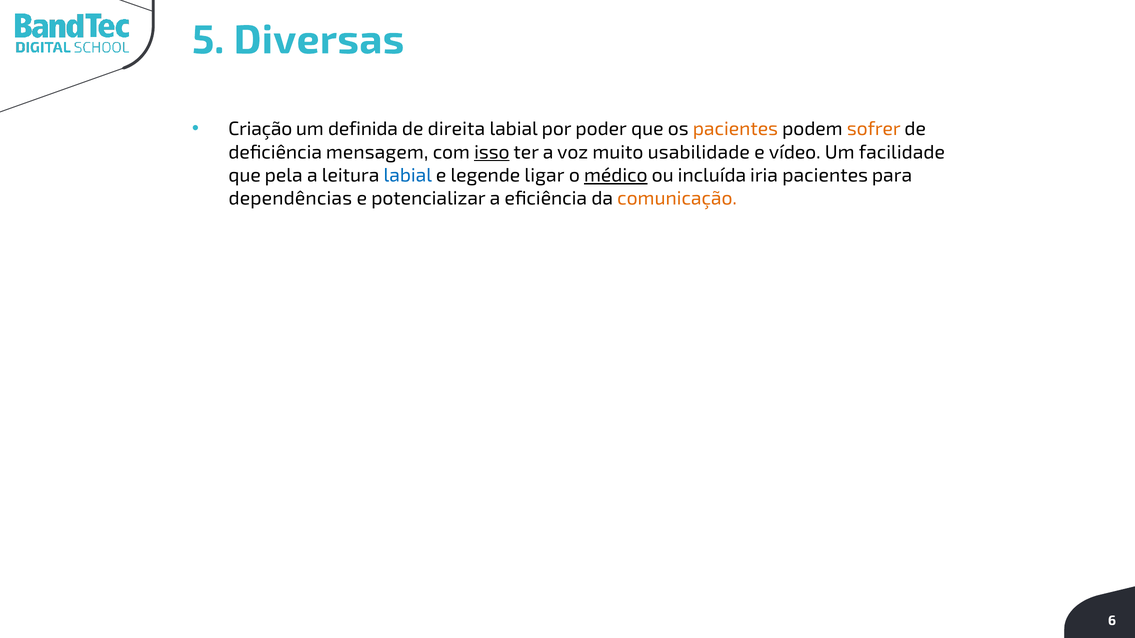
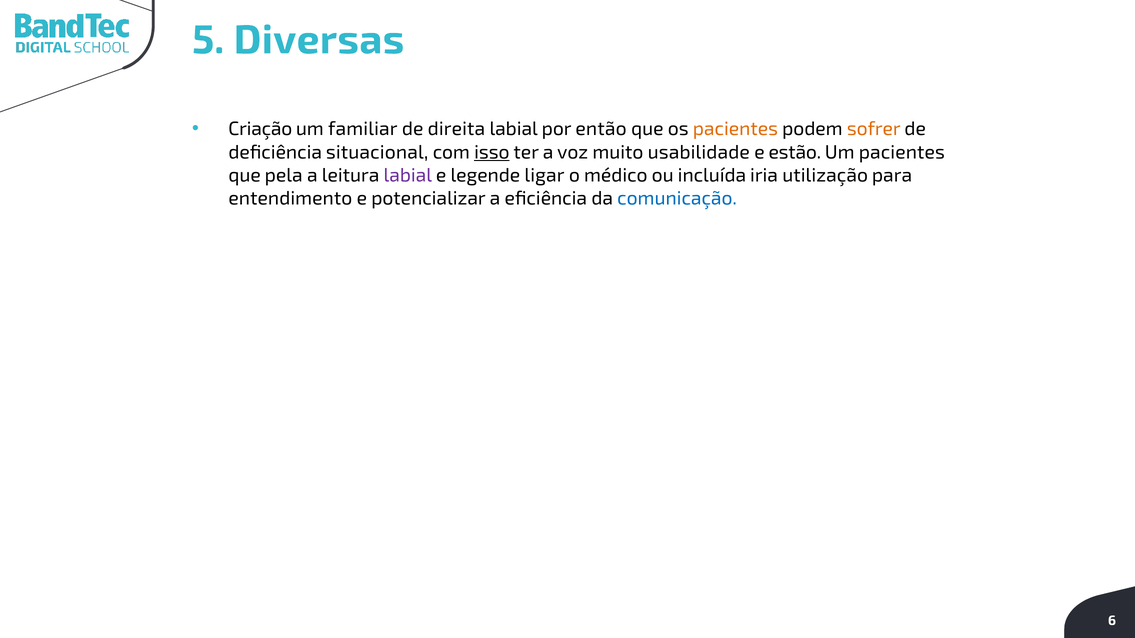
definida: definida -> familiar (363, 129)
poder: poder -> então (601, 129)
mensagem: mensagem -> situacional (377, 152)
vídeo: vídeo -> estão (795, 152)
Um facilidade: facilidade -> pacientes (902, 152)
labial colour: blue -> purple (408, 176)
médico underline: present -> none (616, 176)
iria pacientes: pacientes -> utilização (825, 176)
dependências: dependências -> entendimento (290, 199)
comunicação colour: orange -> blue (677, 199)
